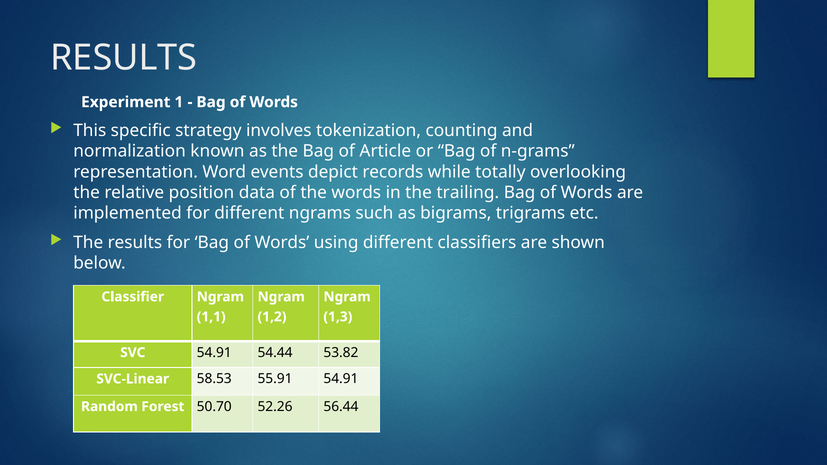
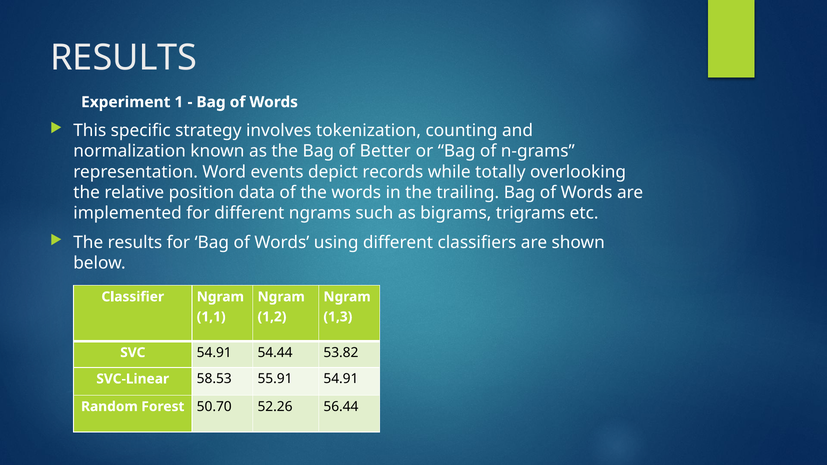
Article: Article -> Better (385, 151)
